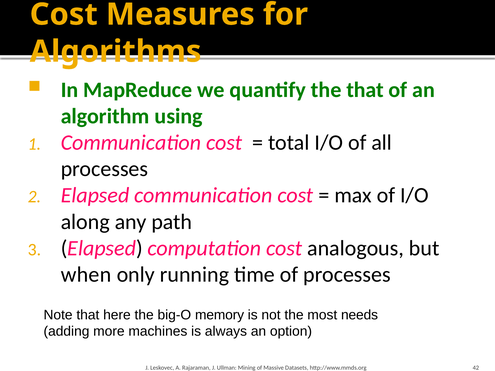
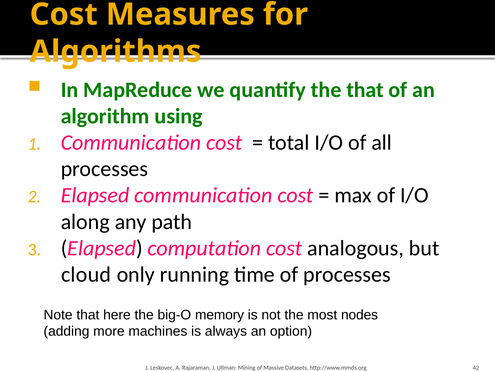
when: when -> cloud (86, 275)
needs: needs -> nodes (360, 315)
